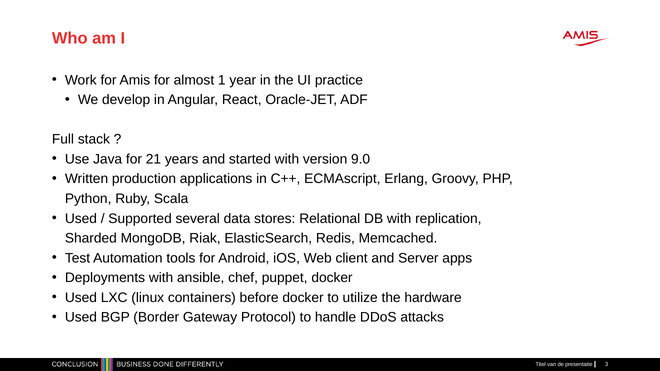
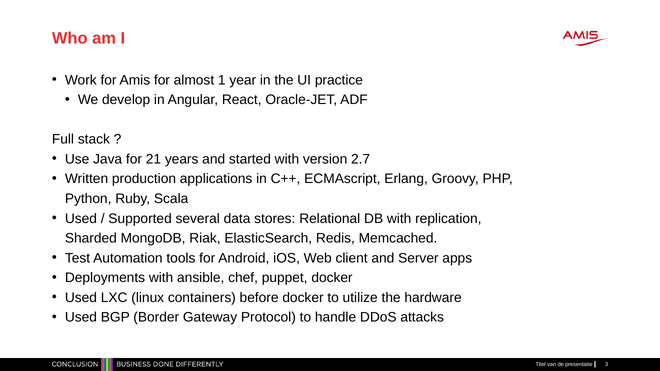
9.0: 9.0 -> 2.7 (361, 159)
